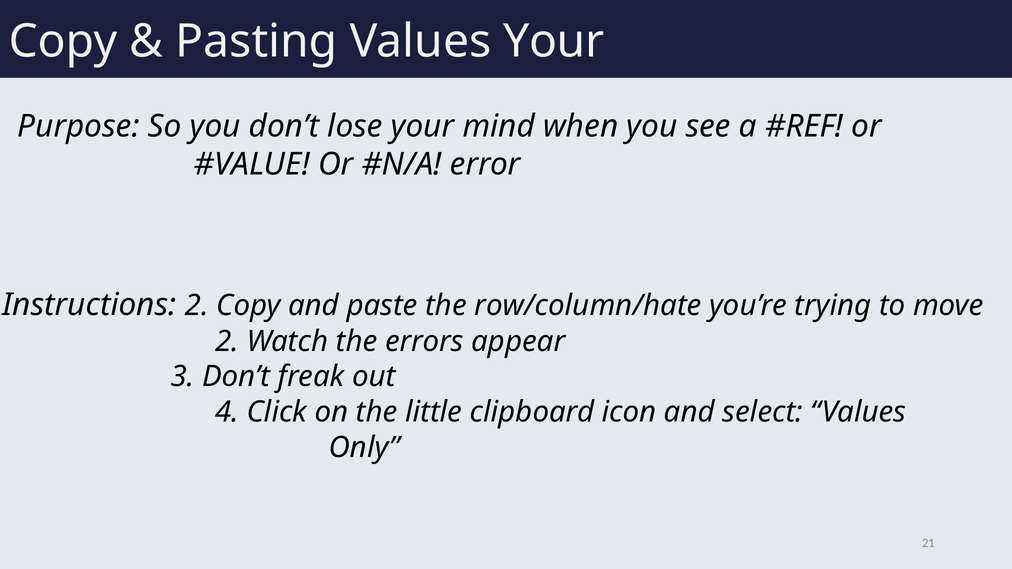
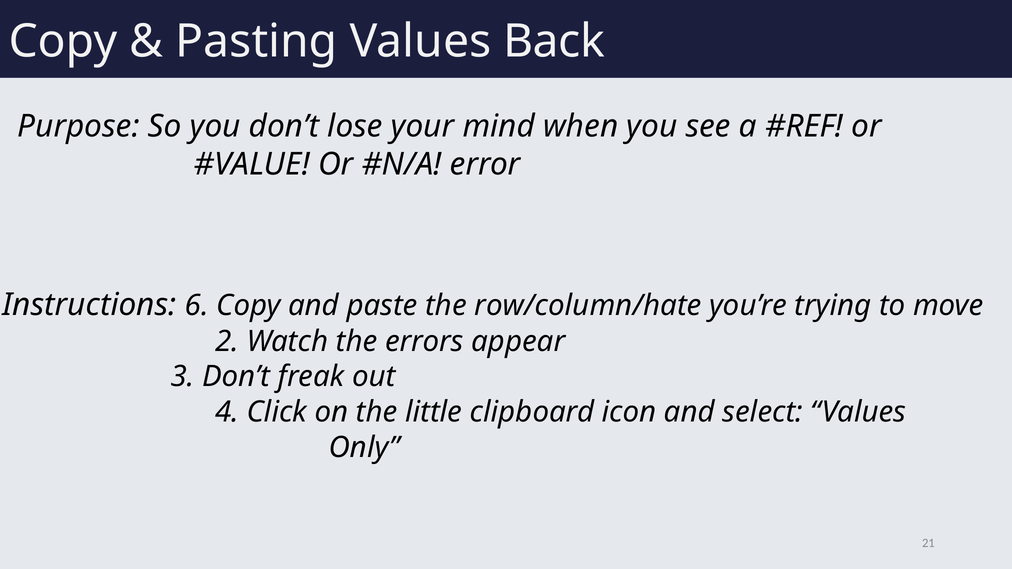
Values Your: Your -> Back (554, 41)
Instructions 2: 2 -> 6 (197, 306)
